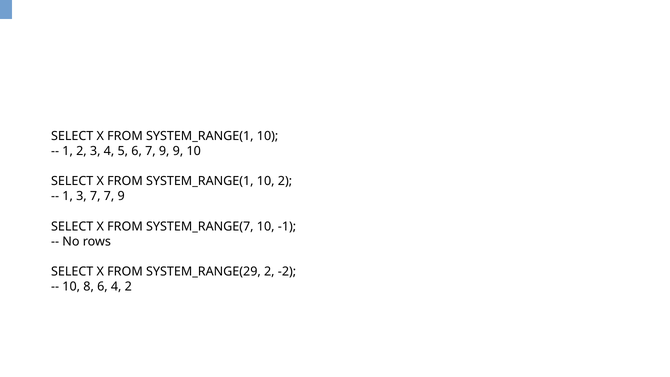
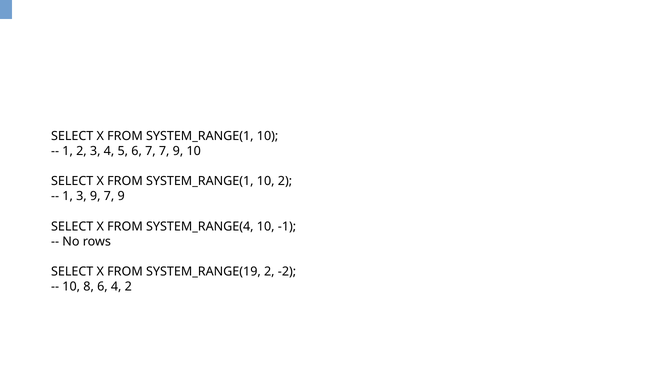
6 7 9: 9 -> 7 (164, 151)
3 7: 7 -> 9 (95, 196)
SYSTEM_RANGE(7: SYSTEM_RANGE(7 -> SYSTEM_RANGE(4 (200, 226)
SYSTEM_RANGE(29: SYSTEM_RANGE(29 -> SYSTEM_RANGE(19 (203, 272)
